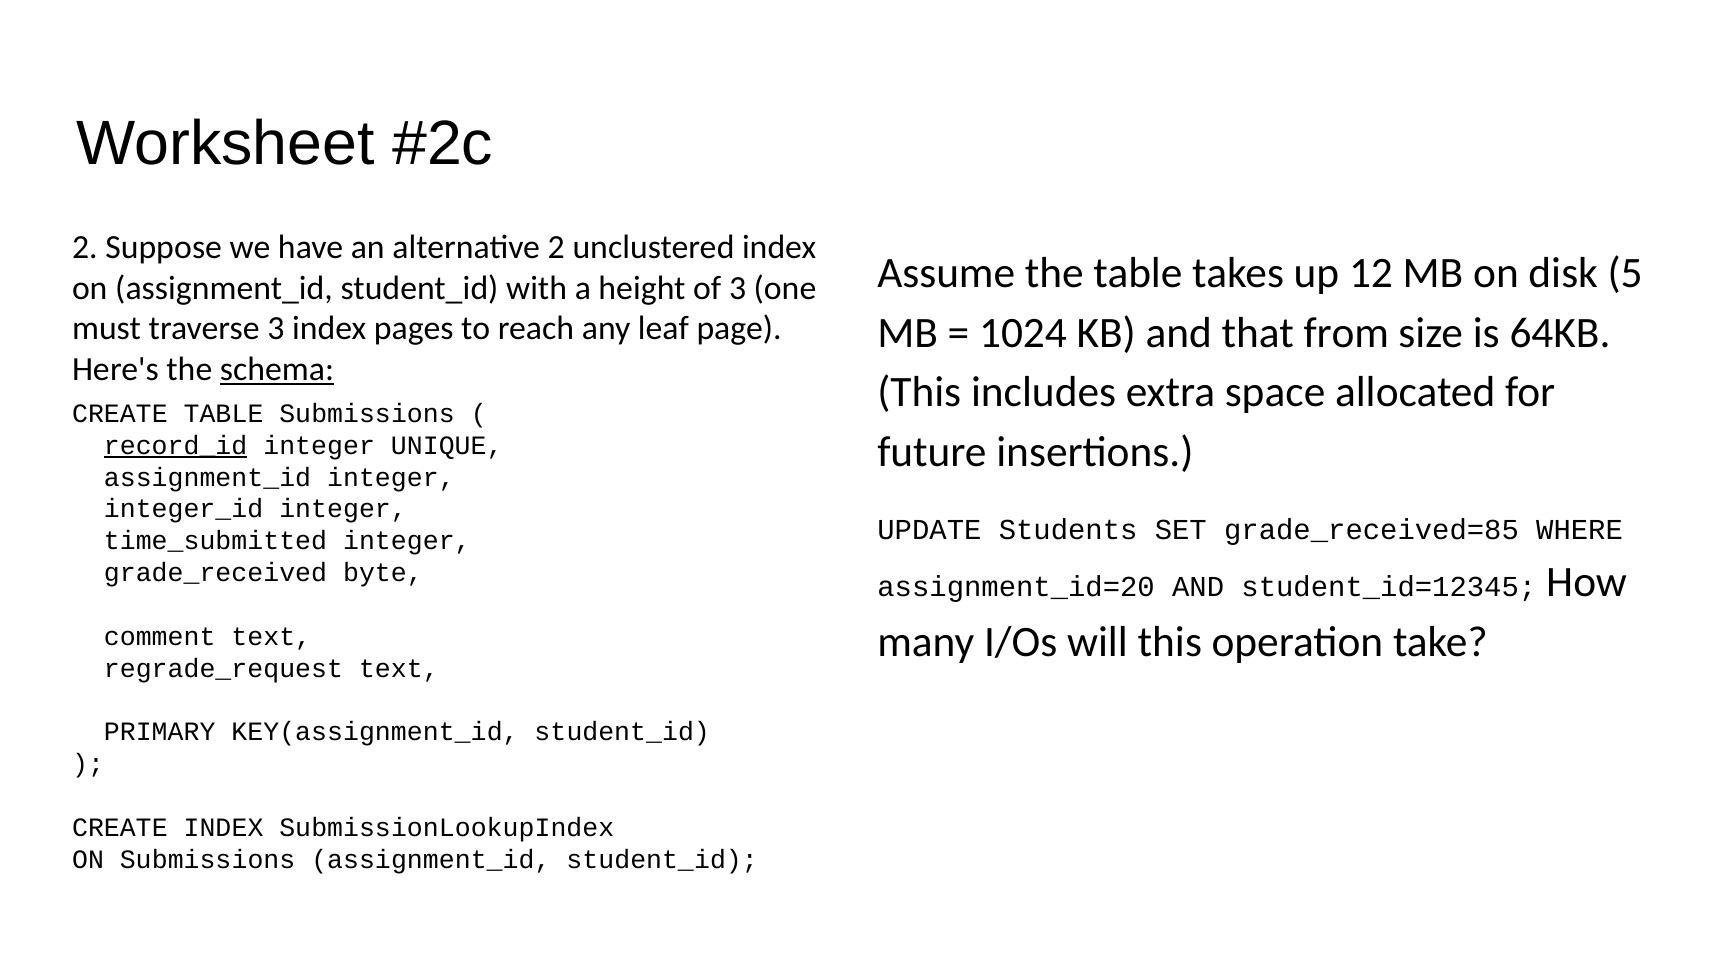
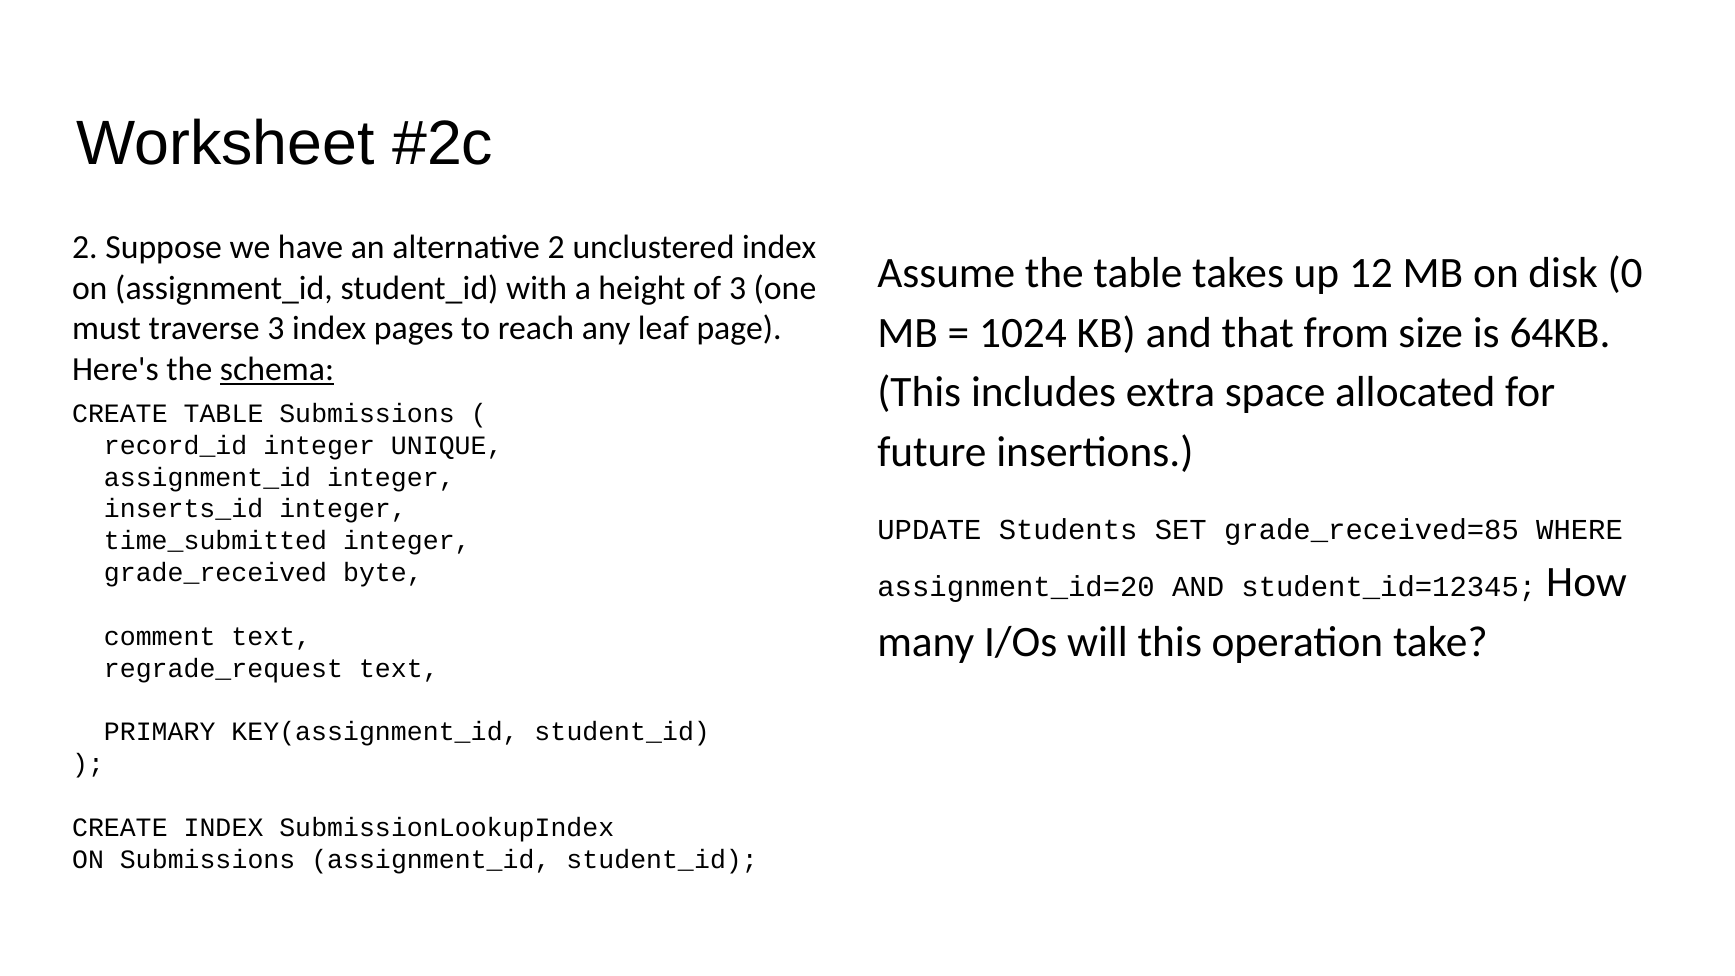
5: 5 -> 0 (1625, 273)
record_id underline: present -> none (176, 445)
integer_id: integer_id -> inserts_id (184, 509)
